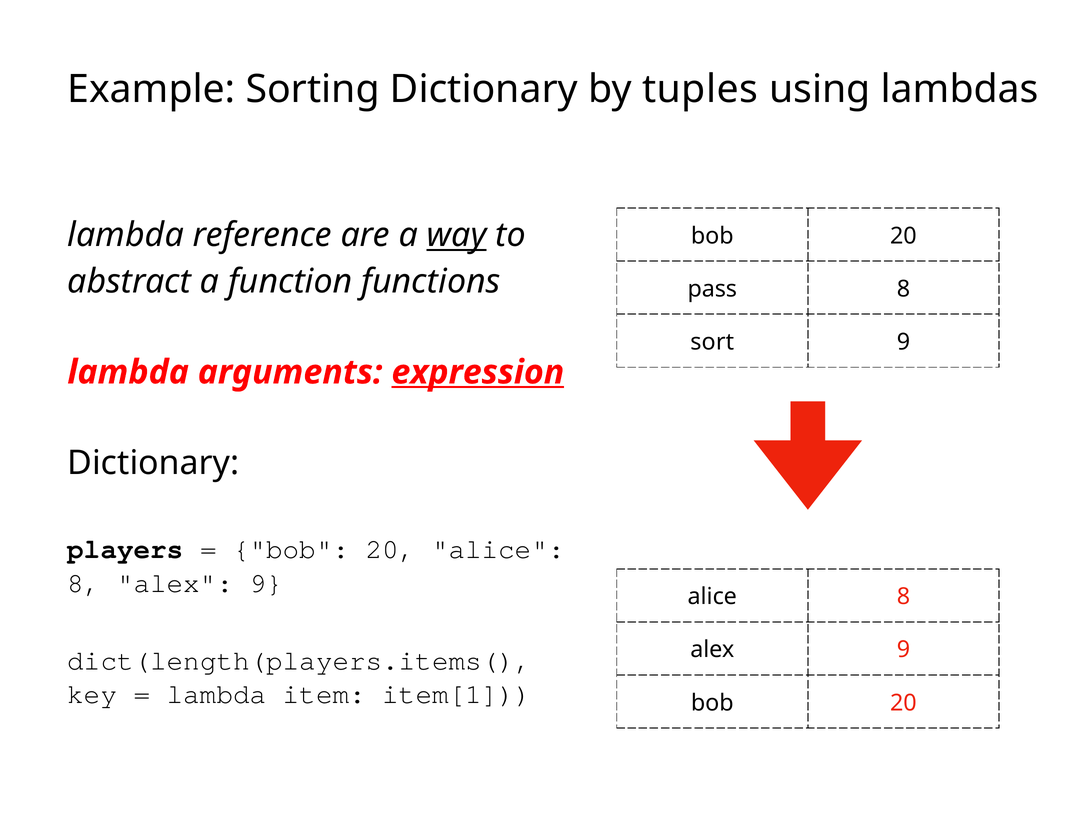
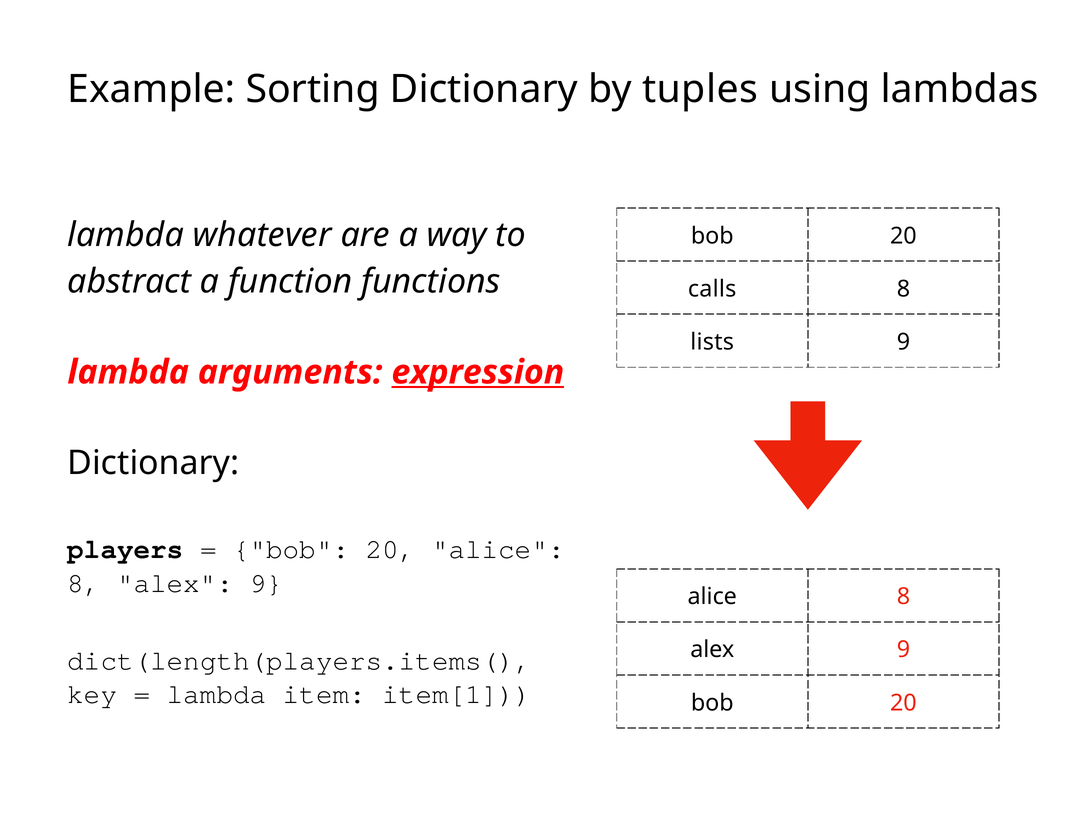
reference: reference -> whatever (262, 235)
way underline: present -> none (457, 235)
pass: pass -> calls (712, 289)
sort: sort -> lists (712, 342)
